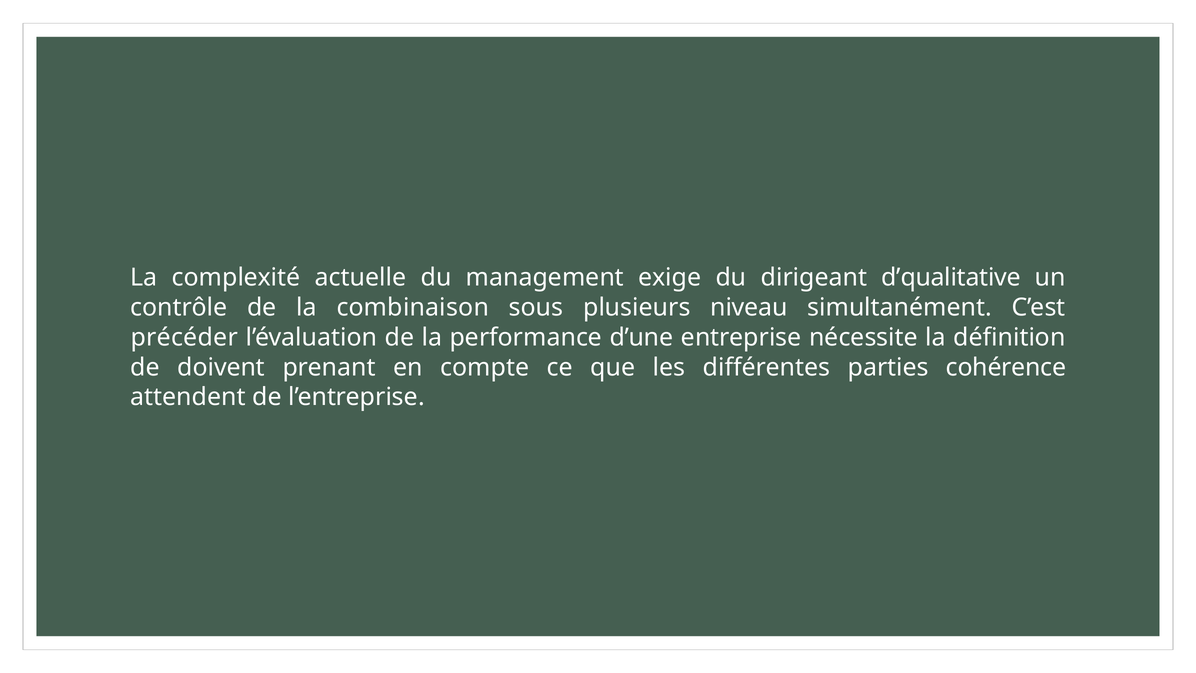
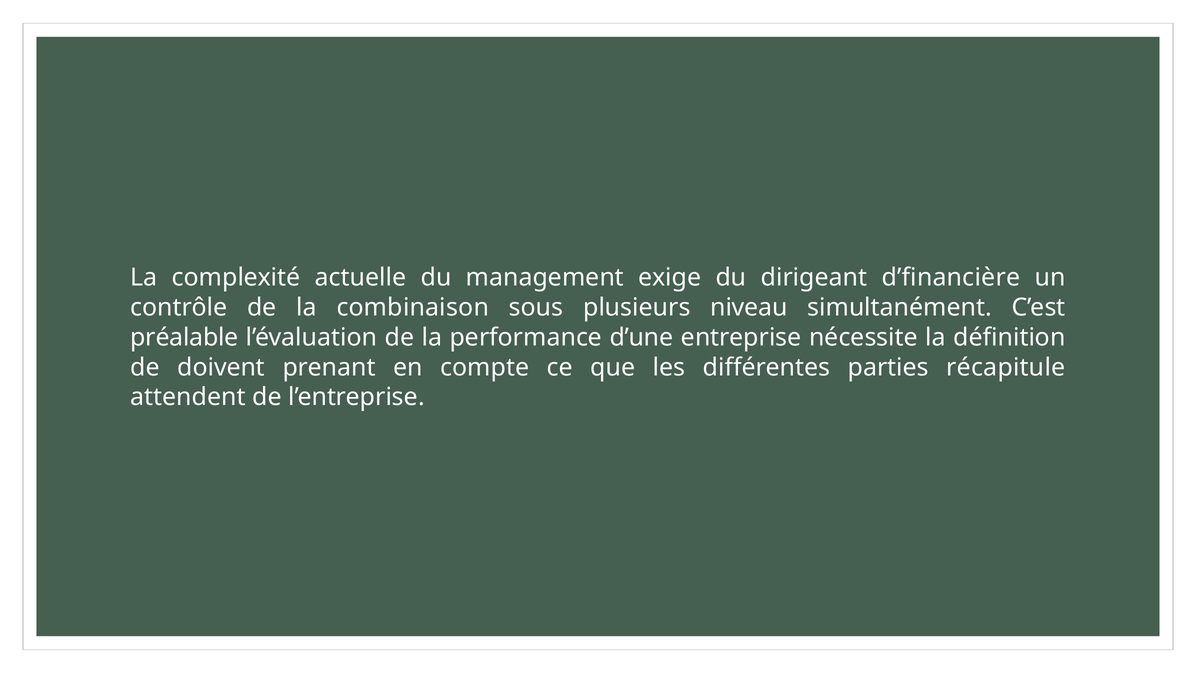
d’qualitative: d’qualitative -> d’financière (951, 277)
précéder: précéder -> préalable (184, 337)
cohérence: cohérence -> récapitule (1006, 367)
